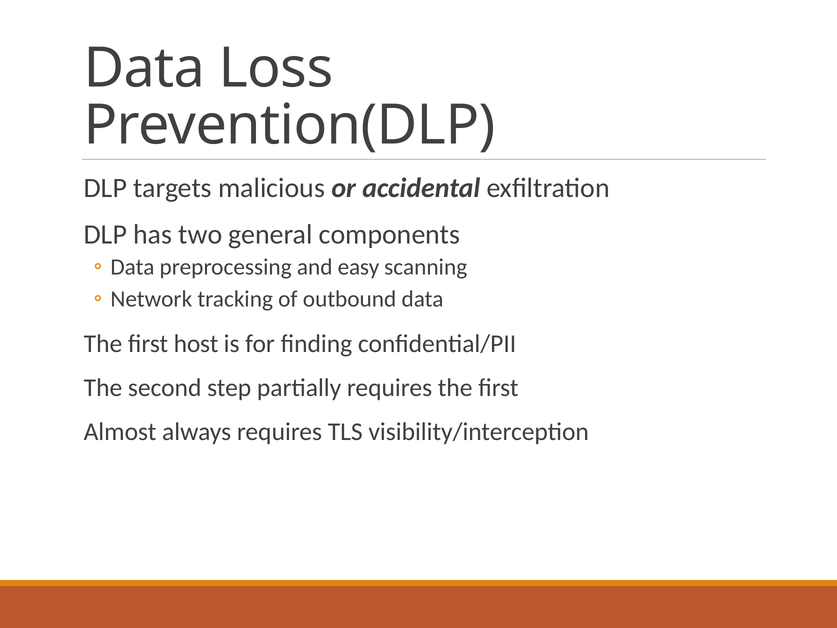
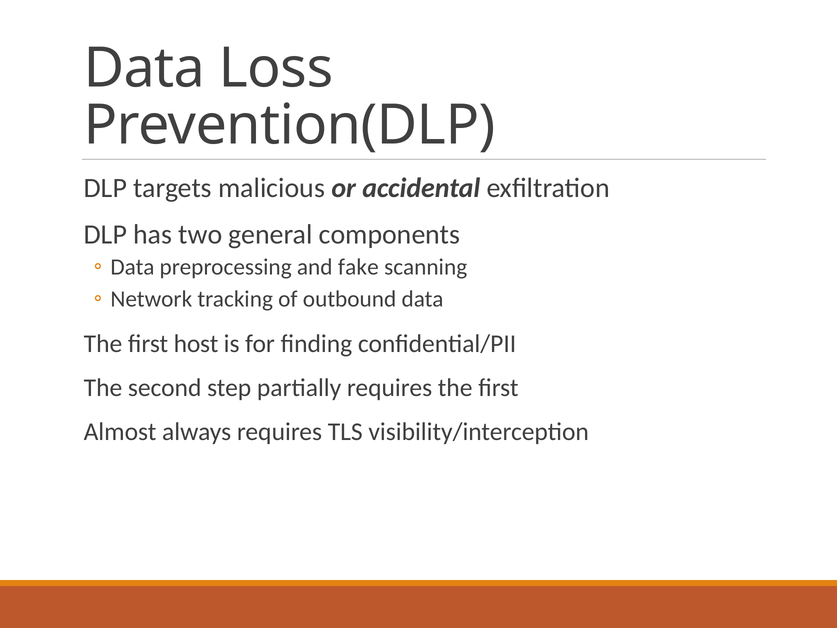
easy: easy -> fake (358, 267)
